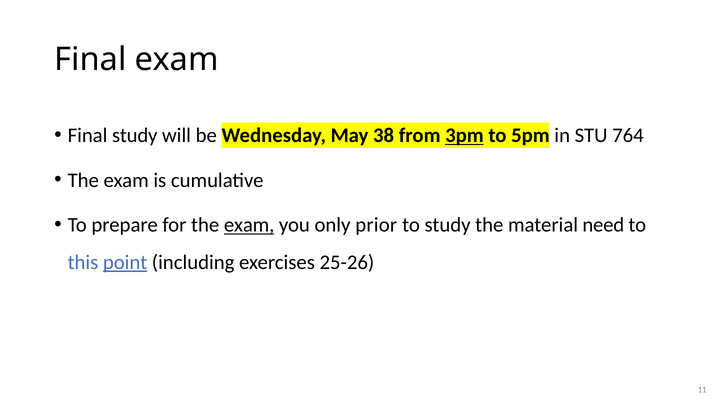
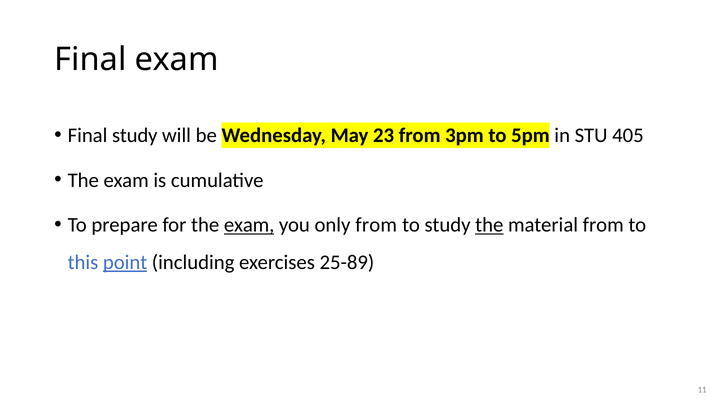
38: 38 -> 23 (384, 136)
3pm underline: present -> none (464, 136)
764: 764 -> 405 (628, 136)
only prior: prior -> from (376, 225)
the underline: none -> present (489, 225)
material need: need -> from (603, 225)
25-26: 25-26 -> 25-89 (347, 263)
